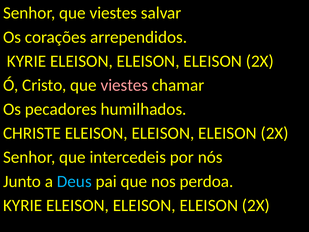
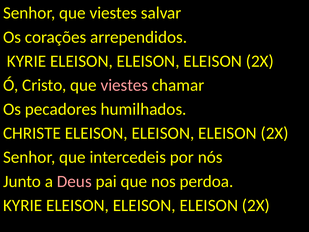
Deus colour: light blue -> pink (74, 181)
